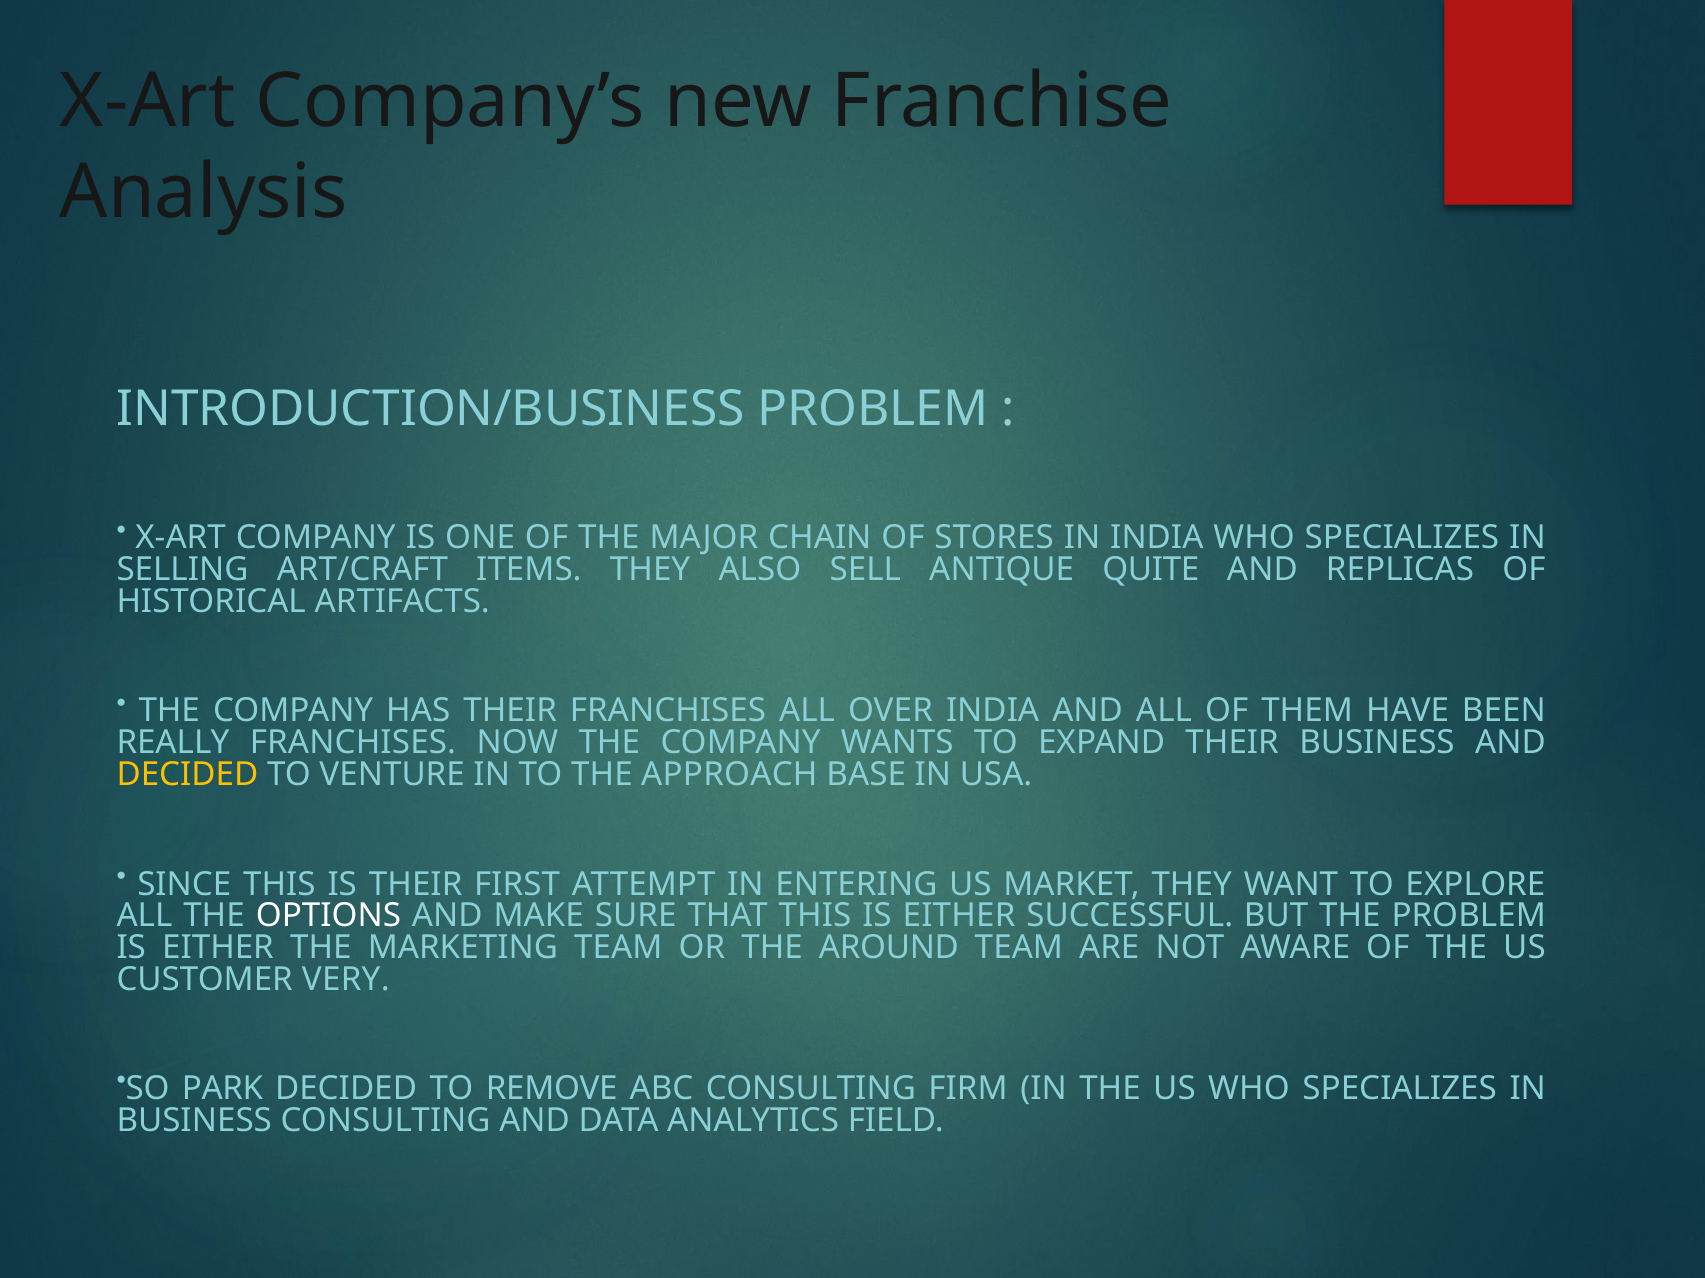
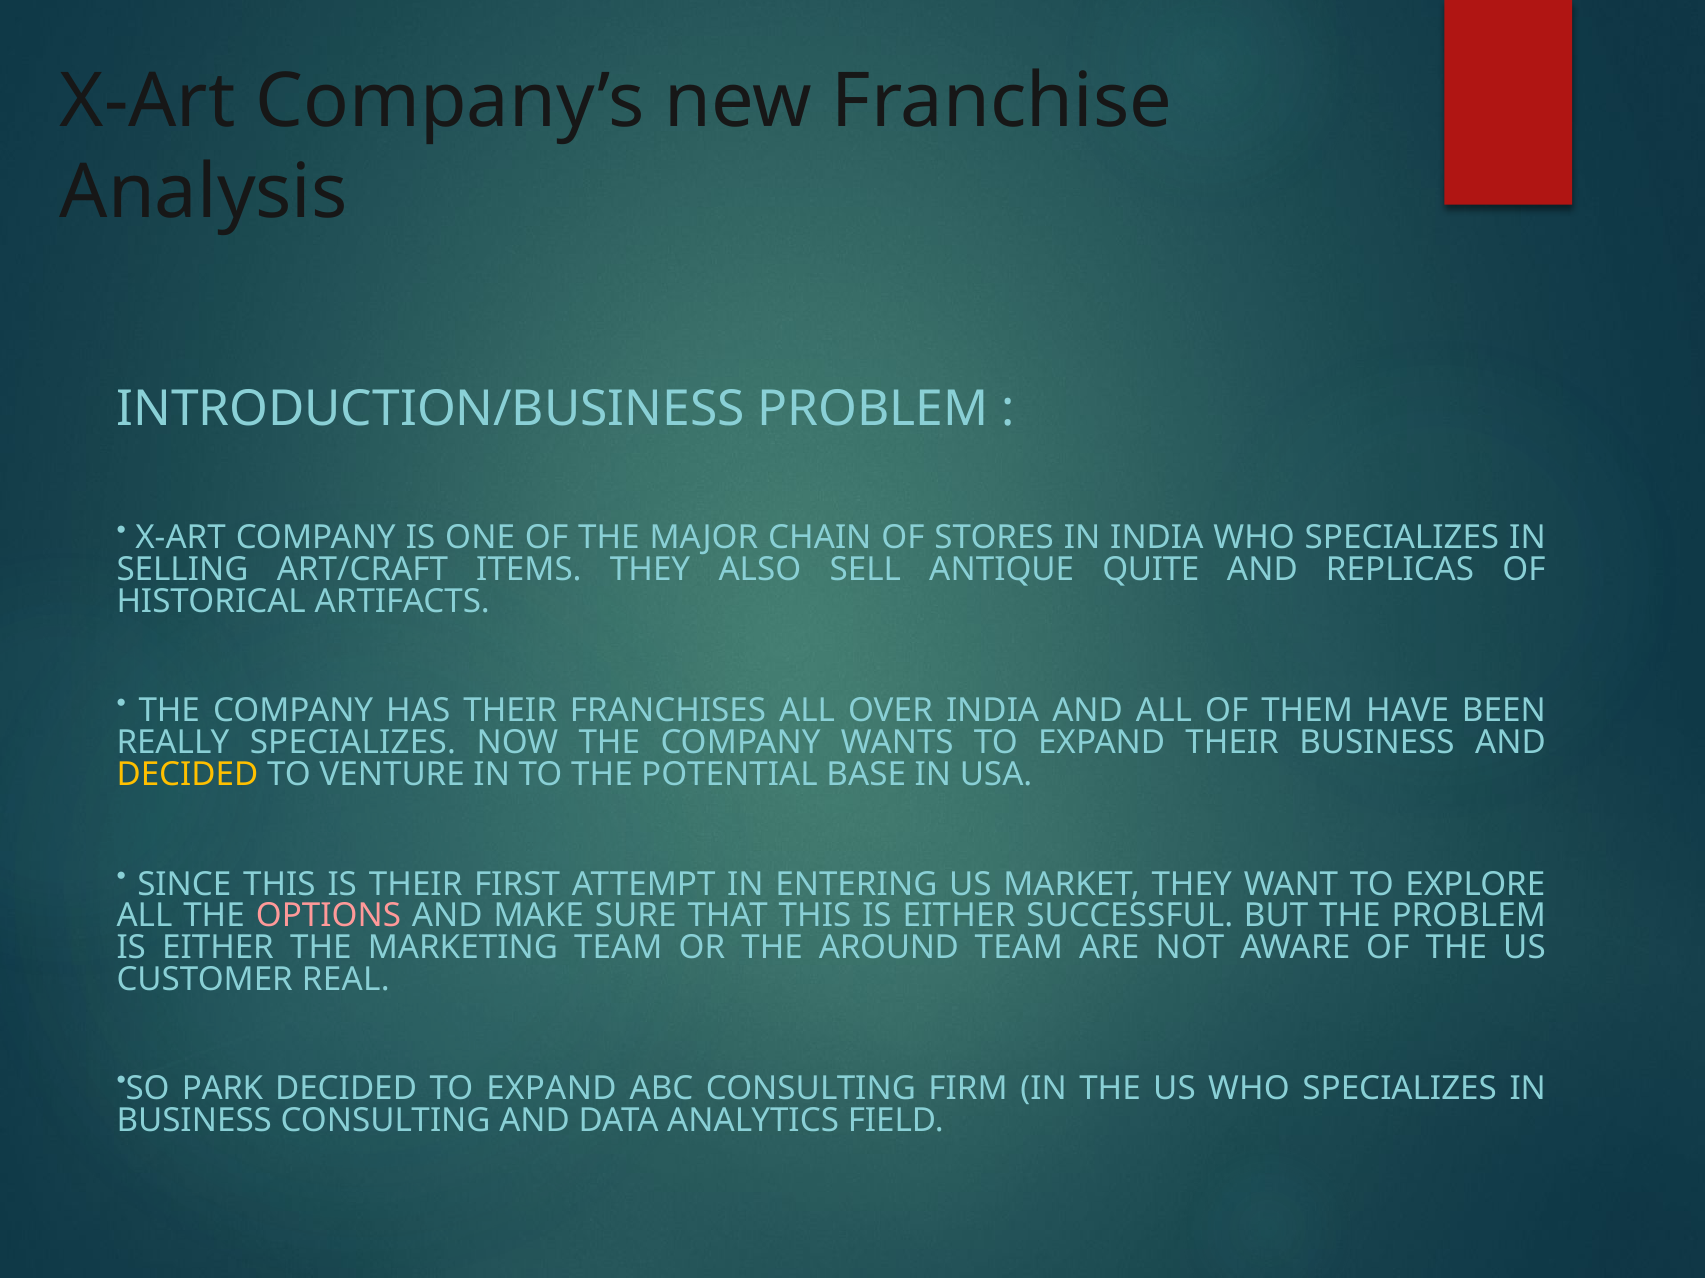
REALLY FRANCHISES: FRANCHISES -> SPECIALIZES (353, 743)
APPROACH: APPROACH -> POTENTIAL (729, 775)
OPTIONS colour: white -> pink (328, 916)
VERY: VERY -> REAL (346, 980)
DECIDED TO REMOVE: REMOVE -> EXPAND (551, 1090)
